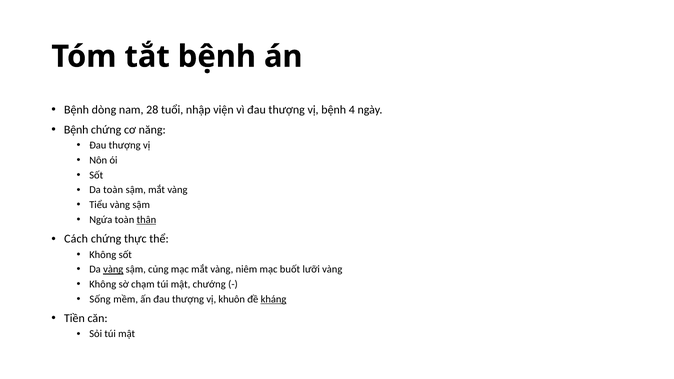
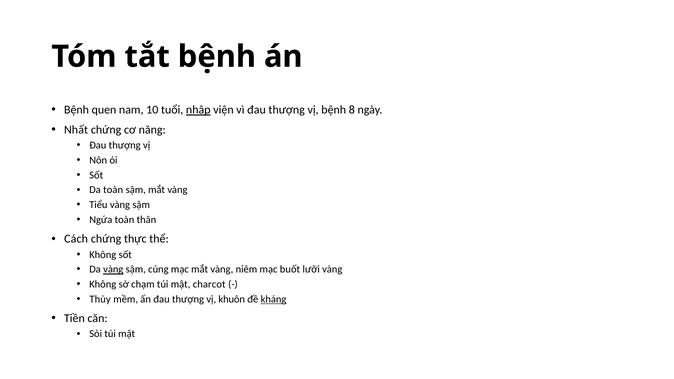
dòng: dòng -> quen (104, 110)
28: 28 -> 10 (152, 110)
nhập underline: none -> present (198, 110)
4: 4 -> 8 (352, 110)
Bệnh: Bệnh -> Nhất (76, 130)
thân underline: present -> none (146, 220)
chướng: chướng -> charcot (209, 284)
Sống: Sống -> Thùy (100, 299)
